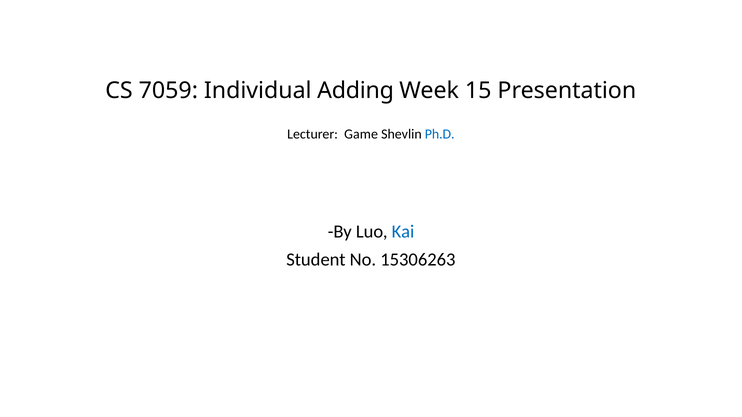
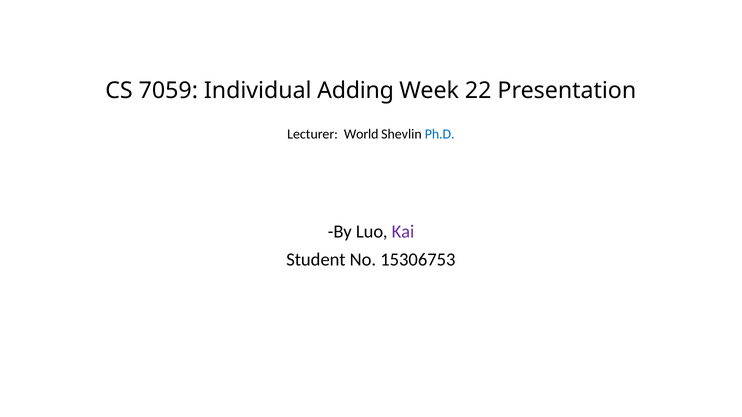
15: 15 -> 22 (478, 91)
Game: Game -> World (361, 134)
Kai colour: blue -> purple (403, 232)
15306263: 15306263 -> 15306753 (418, 260)
